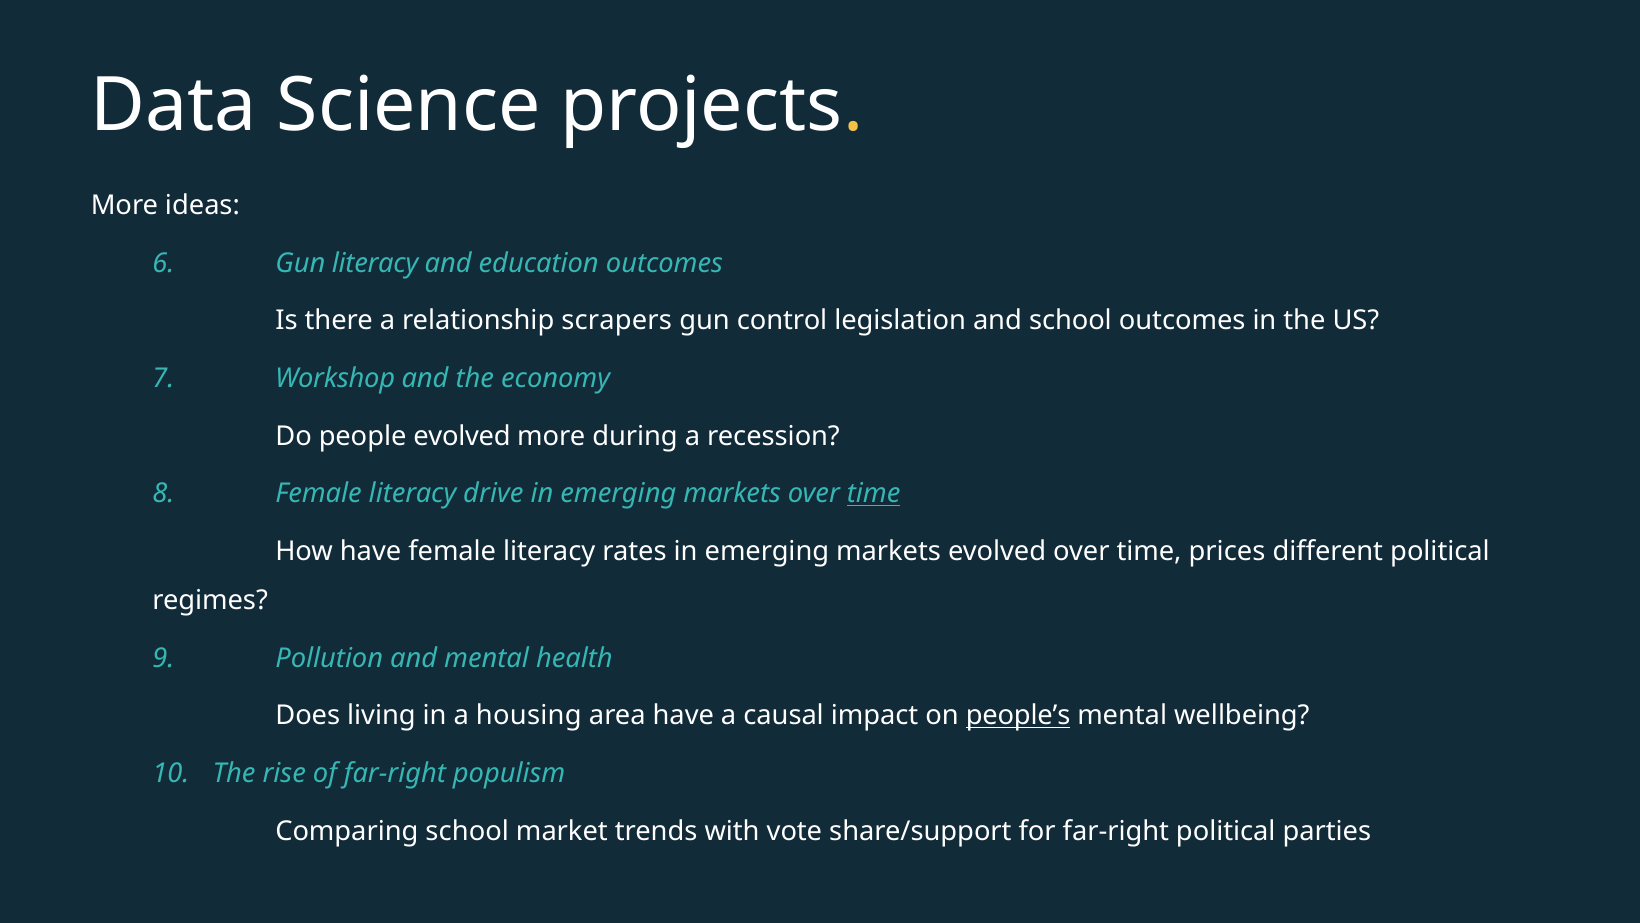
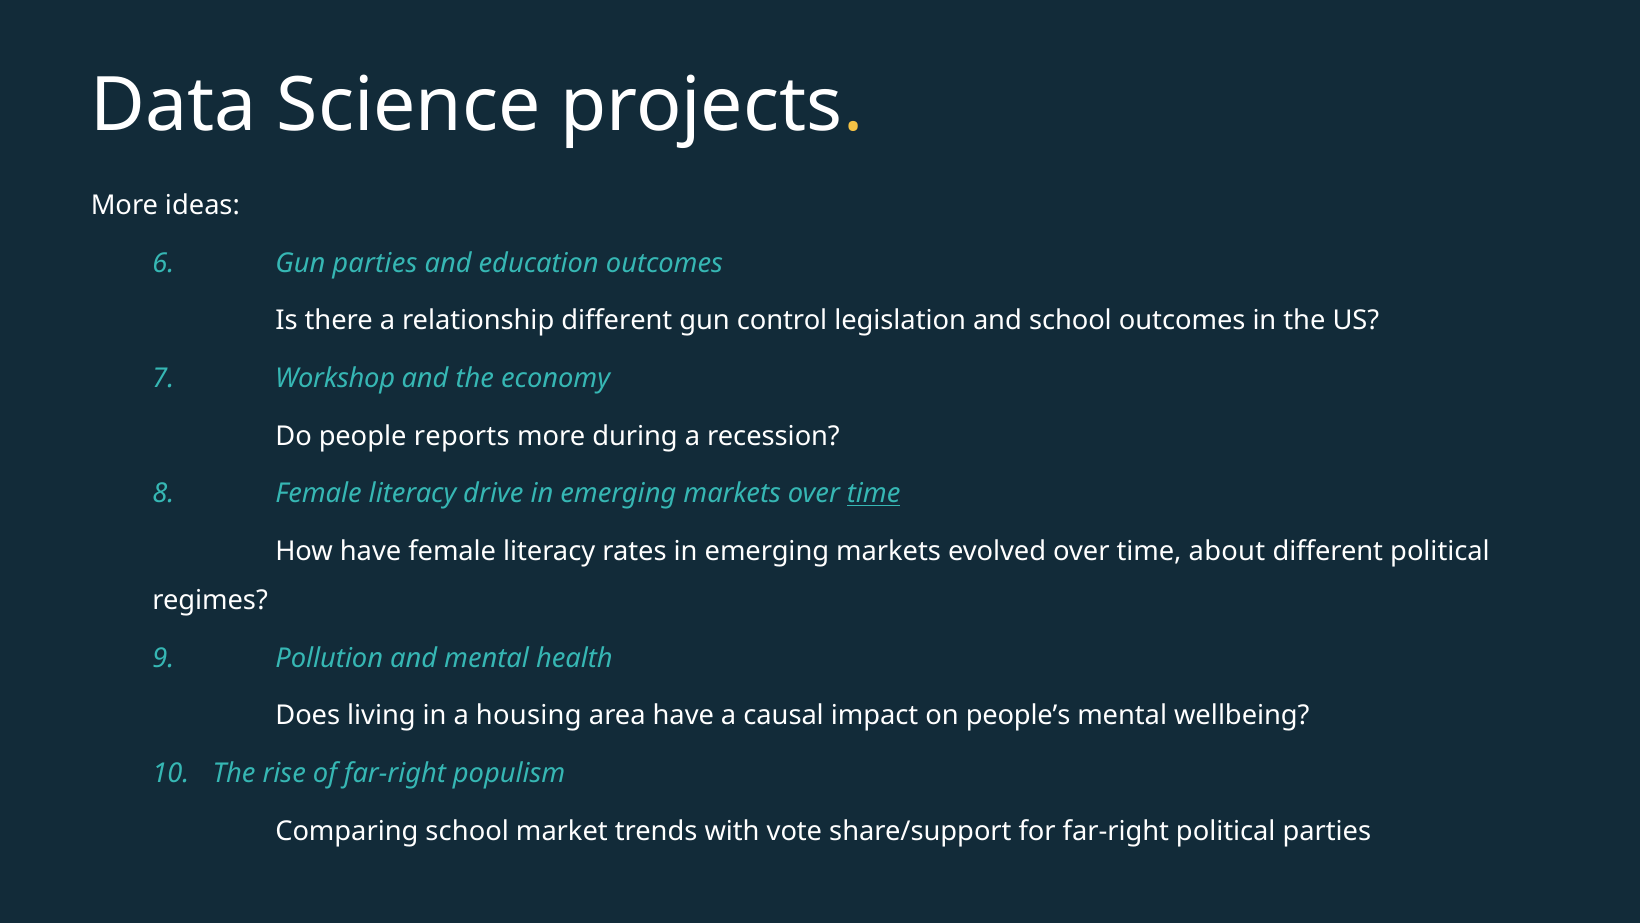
Gun literacy: literacy -> parties (375, 263)
relationship scrapers: scrapers -> different (617, 321)
people evolved: evolved -> reports (462, 436)
prices: prices -> about (1227, 551)
people’s underline: present -> none (1018, 715)
